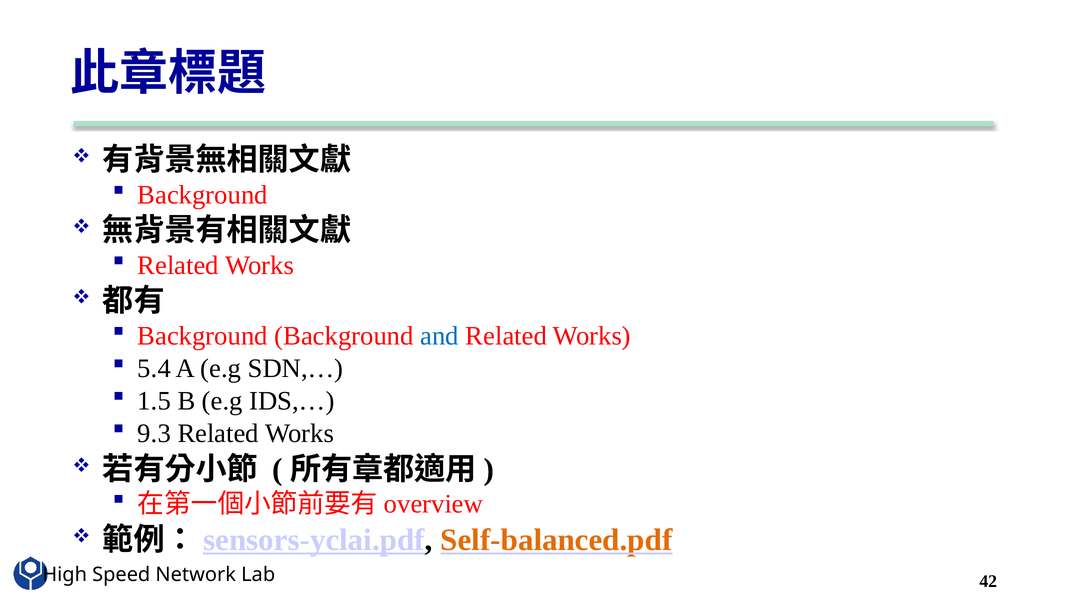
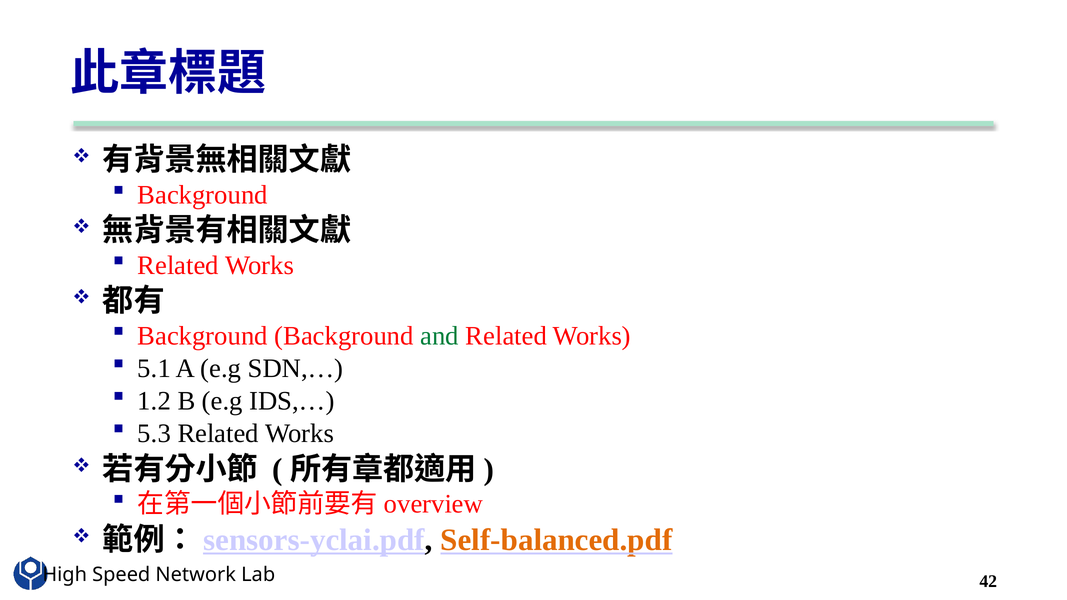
and colour: blue -> green (440, 336)
5.4: 5.4 -> 5.1 (154, 369)
1.5: 1.5 -> 1.2 (154, 401)
9.3: 9.3 -> 5.3 (154, 434)
